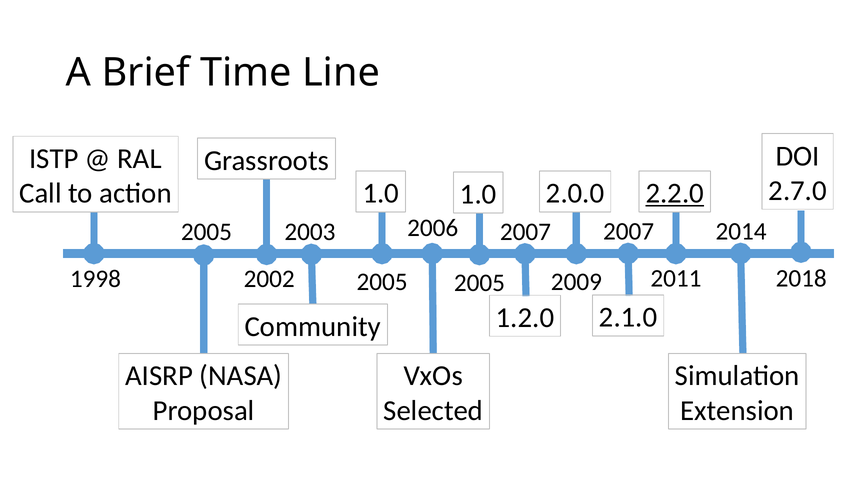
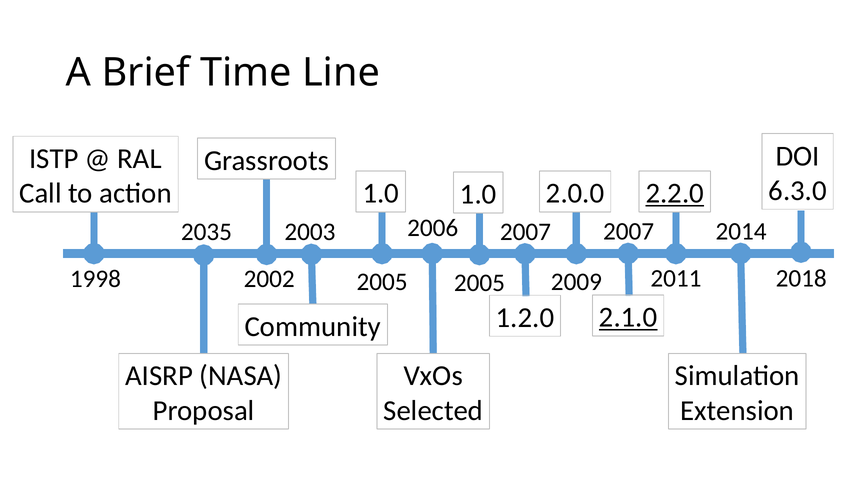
2.7.0: 2.7.0 -> 6.3.0 (798, 191)
2005: 2005 -> 2035 (206, 232)
2.1.0 underline: none -> present (628, 317)
